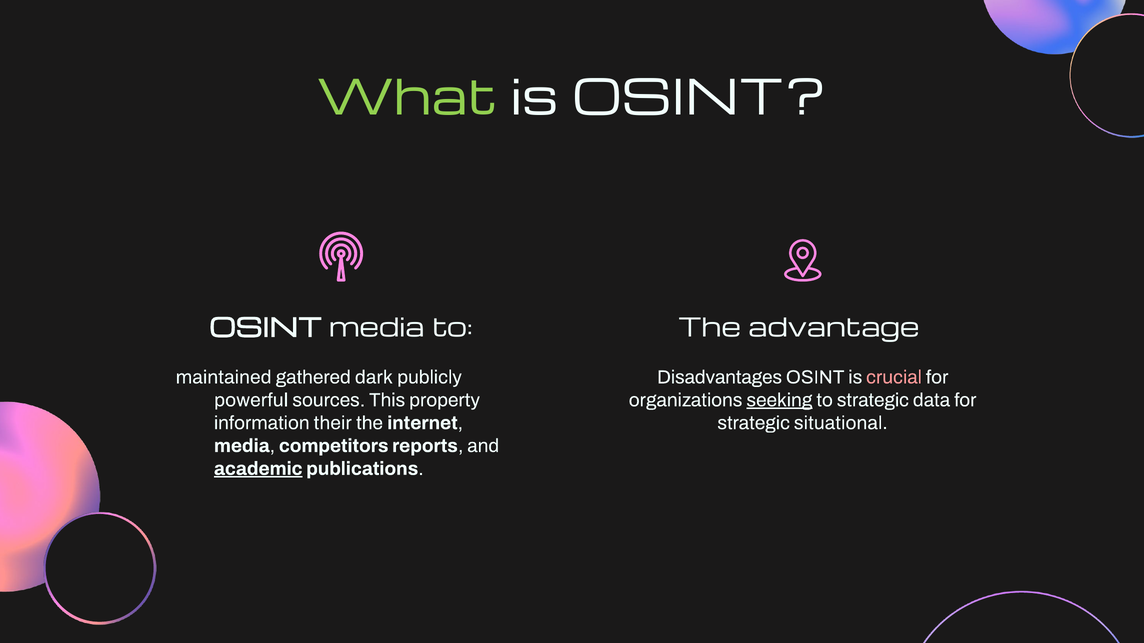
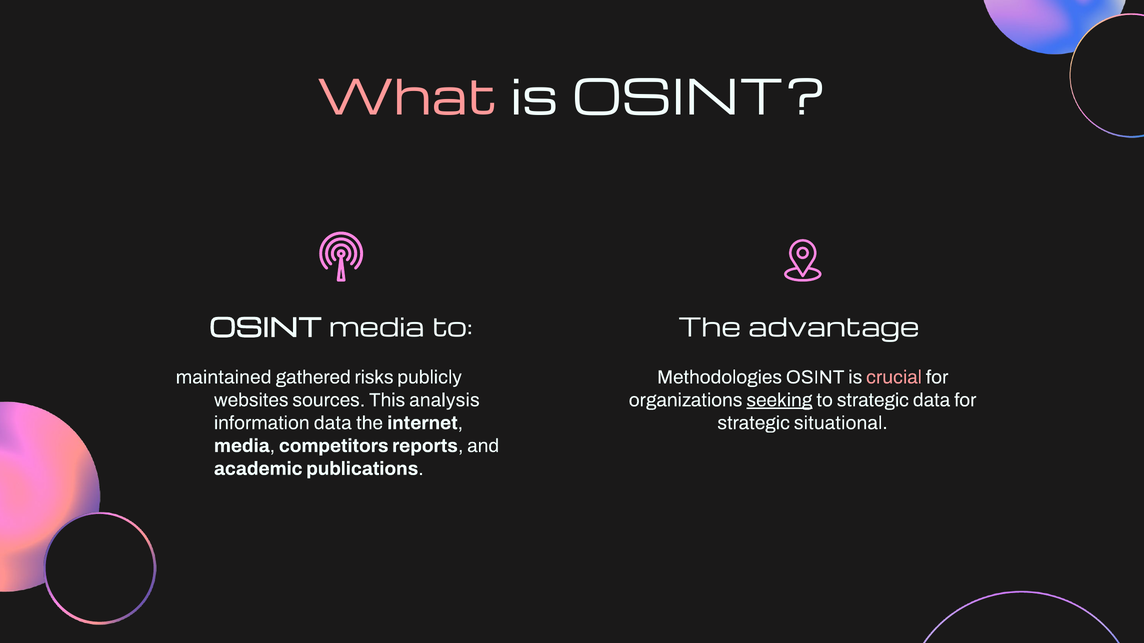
What colour: light green -> pink (407, 99)
dark: dark -> risks (374, 377)
Disadvantages: Disadvantages -> Methodologies (720, 377)
powerful: powerful -> websites (251, 400)
property: property -> analysis (444, 400)
information their: their -> data (333, 423)
academic underline: present -> none (258, 469)
